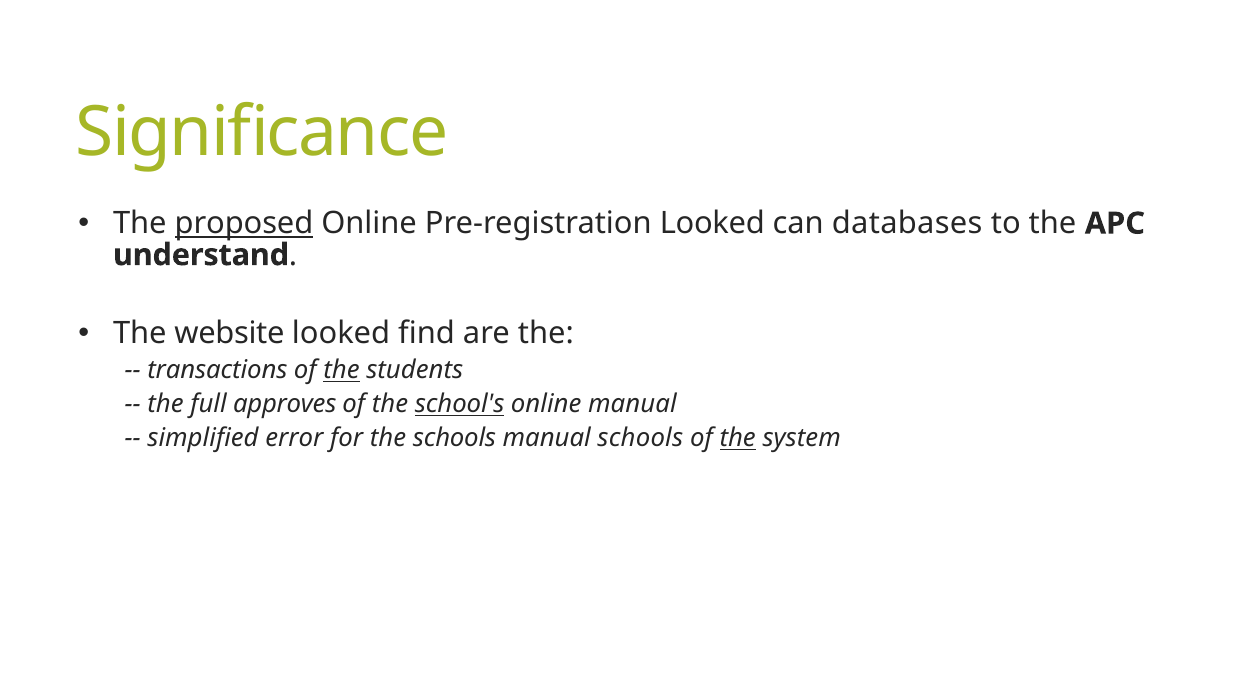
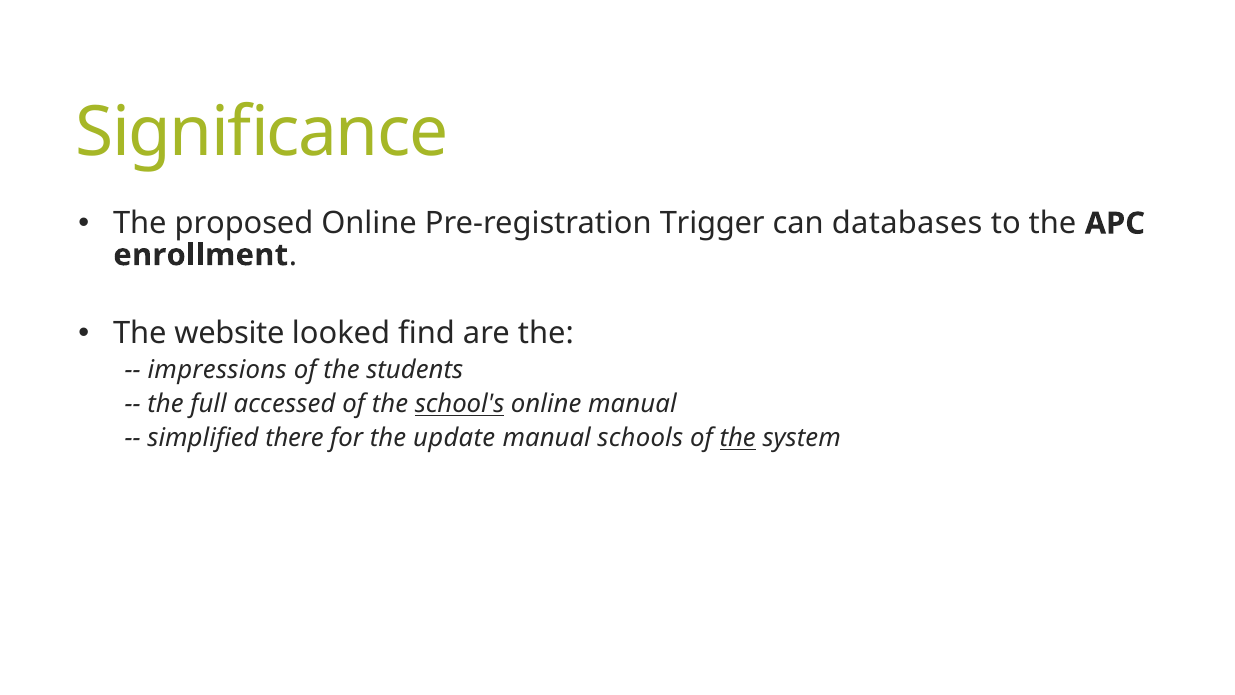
proposed underline: present -> none (244, 223)
Pre-registration Looked: Looked -> Trigger (712, 223)
understand: understand -> enrollment (201, 255)
transactions: transactions -> impressions (217, 370)
the underline: present -> none (341, 370)
approves: approves -> accessed (285, 404)
error: error -> there (294, 438)
the schools: schools -> update (454, 438)
